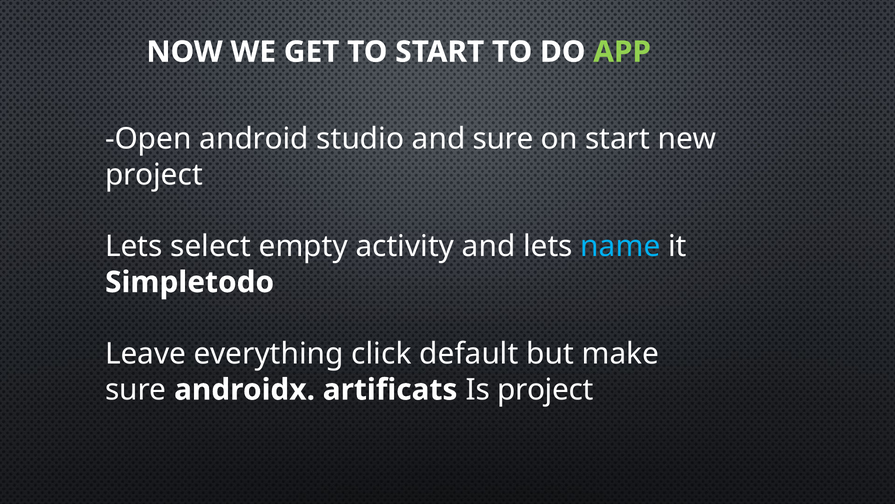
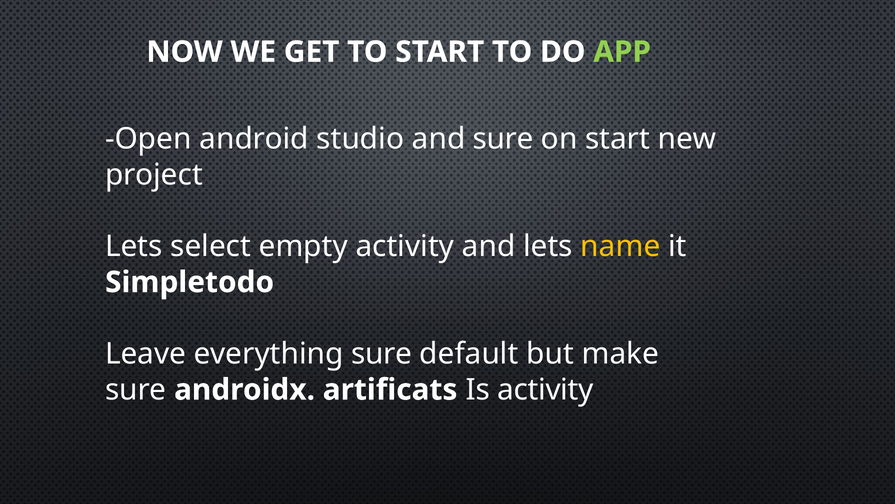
name colour: light blue -> yellow (620, 246)
everything click: click -> sure (382, 354)
Is project: project -> activity (545, 389)
